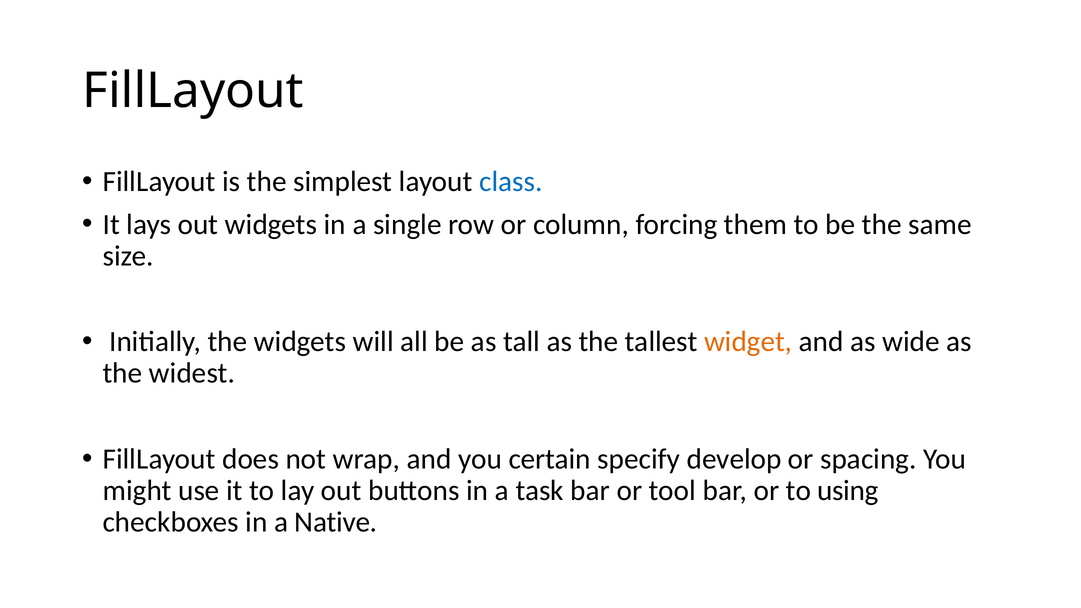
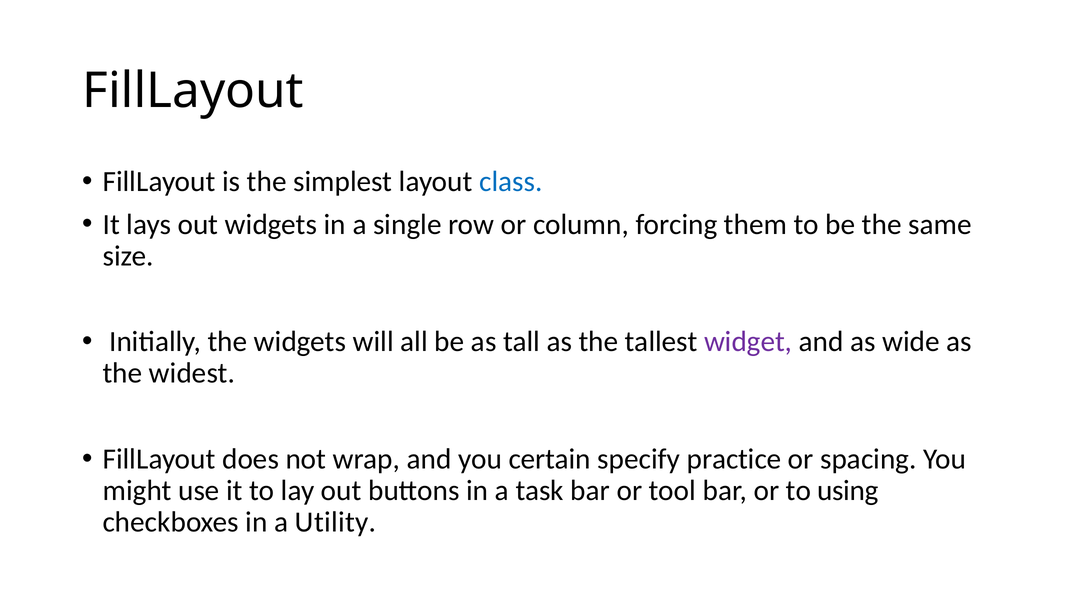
widget colour: orange -> purple (748, 342)
develop: develop -> practice (734, 459)
Native: Native -> Utility (336, 522)
